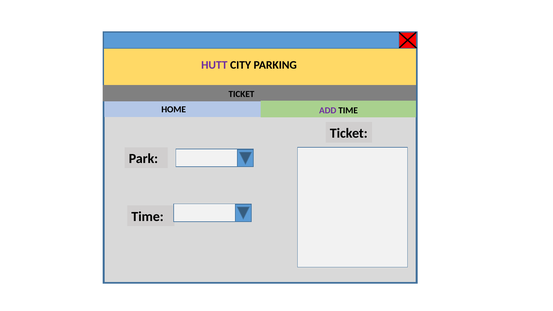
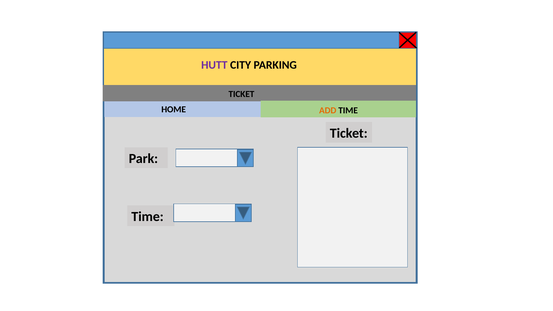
ADD colour: purple -> orange (328, 110)
